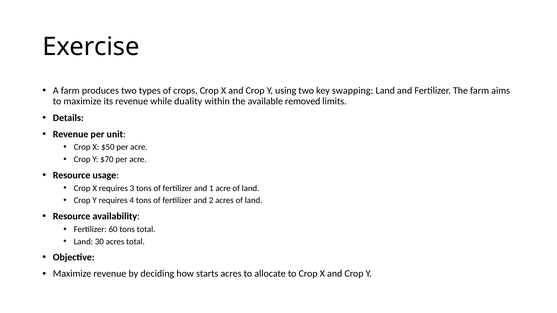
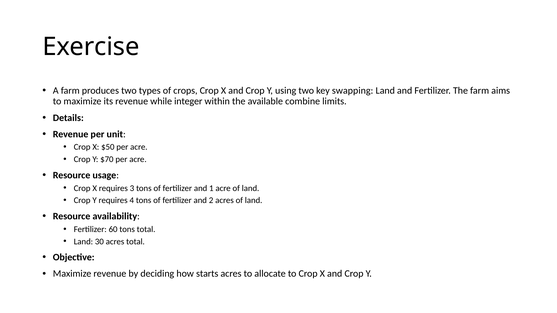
duality: duality -> integer (188, 101)
removed: removed -> combine (303, 101)
